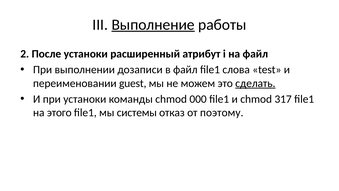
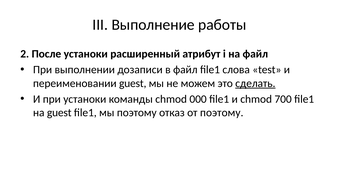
Выполнение underline: present -> none (153, 25)
317: 317 -> 700 (283, 99)
на этого: этого -> guest (59, 113)
мы системы: системы -> поэтому (137, 113)
